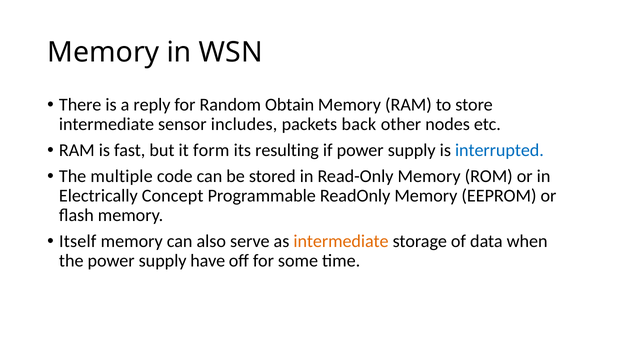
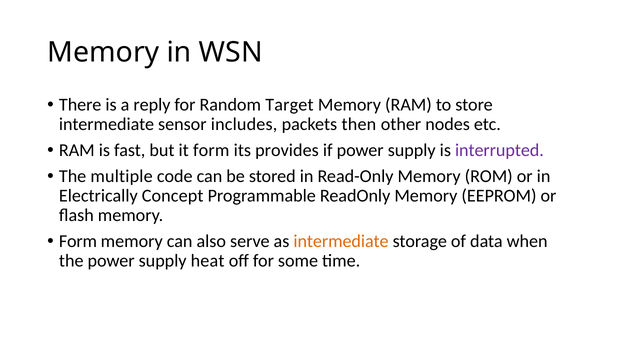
Obtain: Obtain -> Target (289, 105)
back: back -> then (359, 124)
resulting: resulting -> provides (287, 150)
interrupted colour: blue -> purple (499, 150)
Itself: Itself -> Form (78, 242)
have: have -> heat (208, 261)
